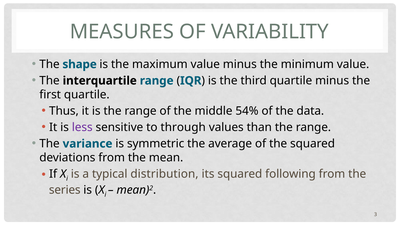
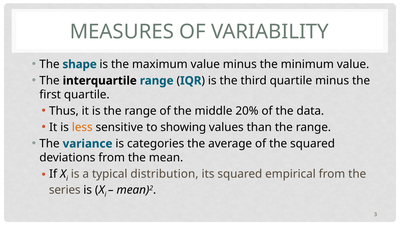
54%: 54% -> 20% (247, 111)
less colour: purple -> orange (82, 127)
through: through -> showing (183, 127)
symmetric: symmetric -> categories (156, 144)
following: following -> empirical (290, 174)
